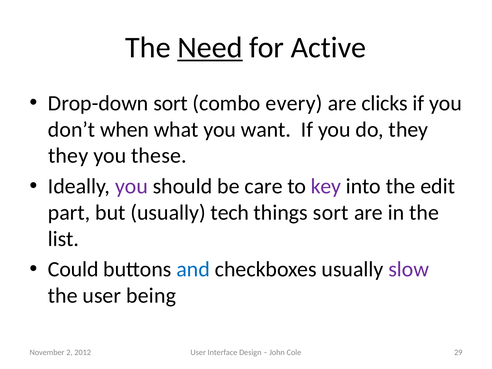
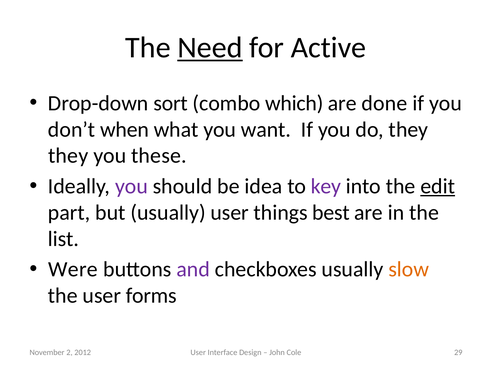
every: every -> which (294, 103)
clicks: clicks -> done (384, 103)
care: care -> idea (264, 186)
edit underline: none -> present (438, 186)
usually tech: tech -> user (230, 213)
things sort: sort -> best (331, 213)
Could: Could -> Were (73, 269)
and colour: blue -> purple (193, 269)
slow colour: purple -> orange (409, 269)
being: being -> forms (151, 296)
